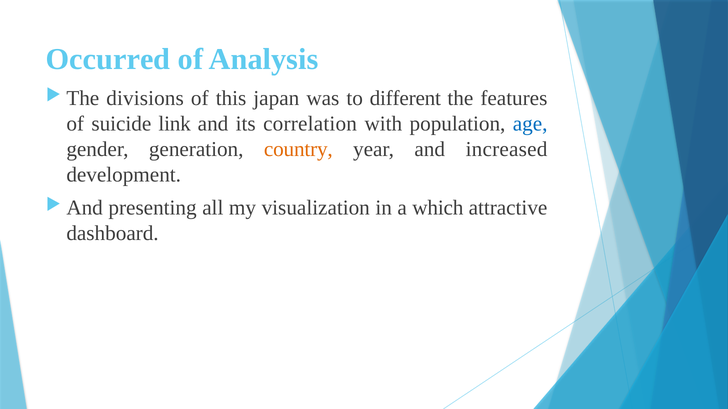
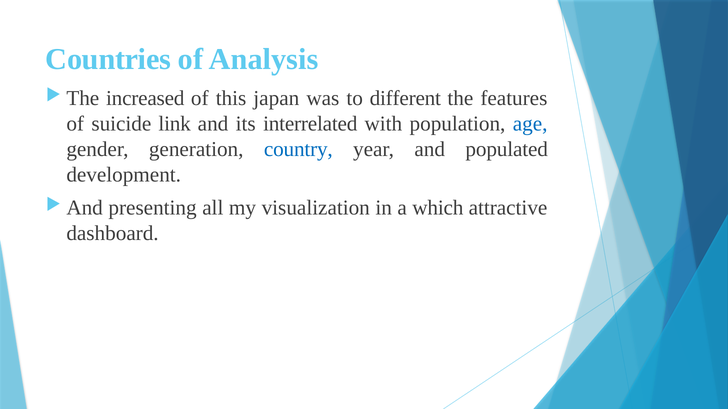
Occurred: Occurred -> Countries (108, 59)
divisions: divisions -> increased (145, 98)
correlation: correlation -> interrelated (310, 124)
country colour: orange -> blue (298, 149)
increased: increased -> populated (507, 149)
